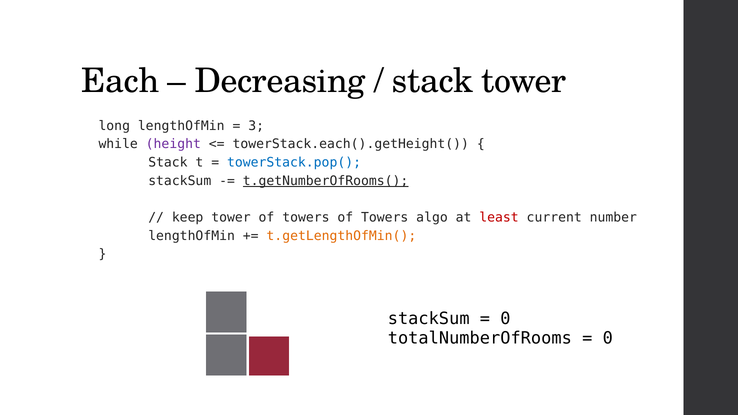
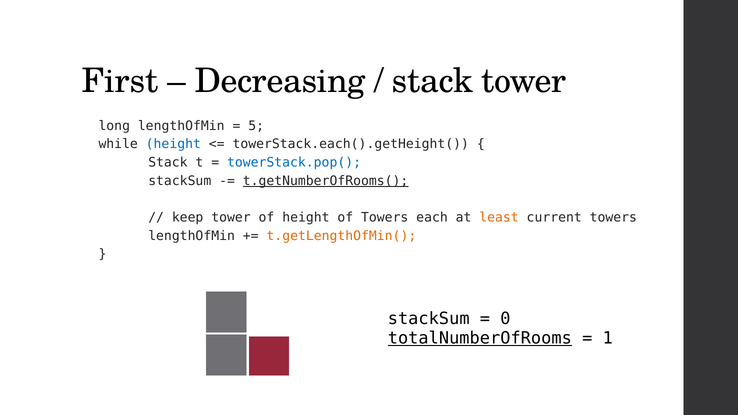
Each: Each -> First (120, 81)
3: 3 -> 5 (256, 126)
height colour: purple -> blue (173, 144)
towers: towers -> height (306, 217)
algo: algo -> each (432, 217)
least colour: red -> orange (499, 217)
current number: number -> towers (613, 217)
totalNumberOfRooms underline: none -> present (480, 338)
0: 0 -> 1 (608, 338)
